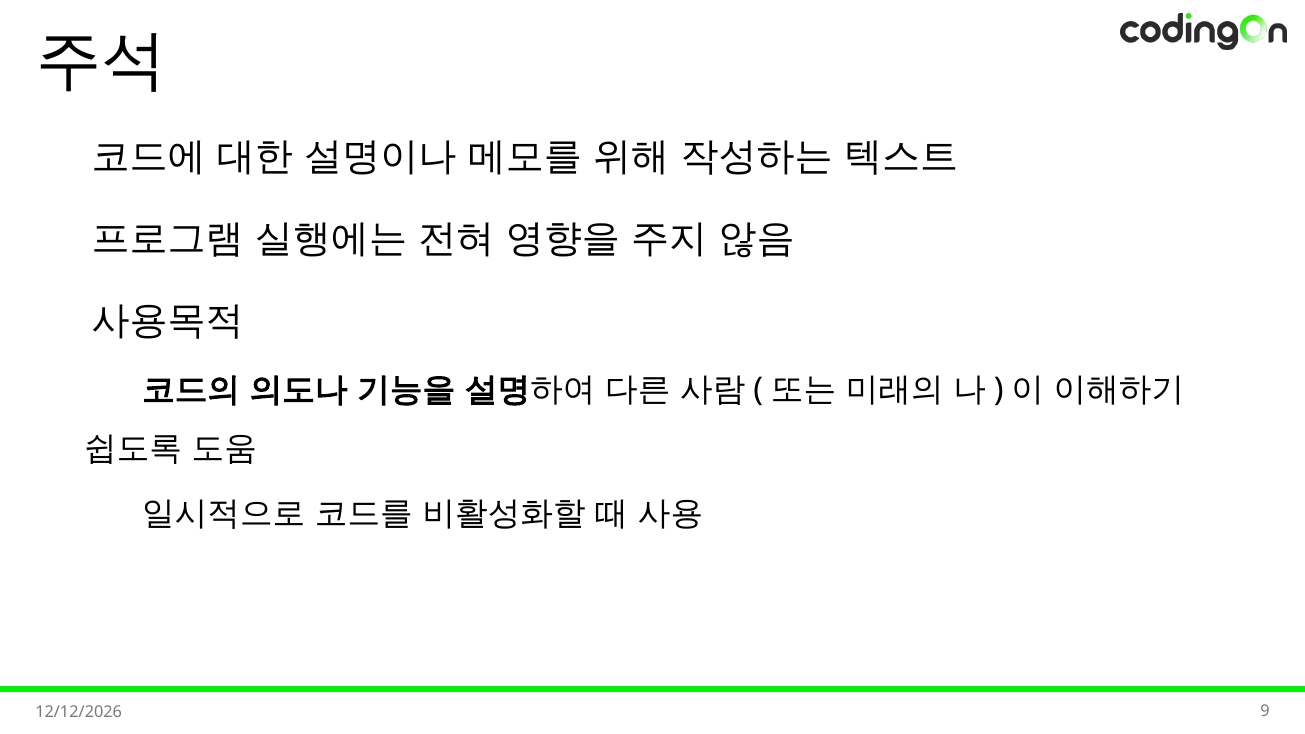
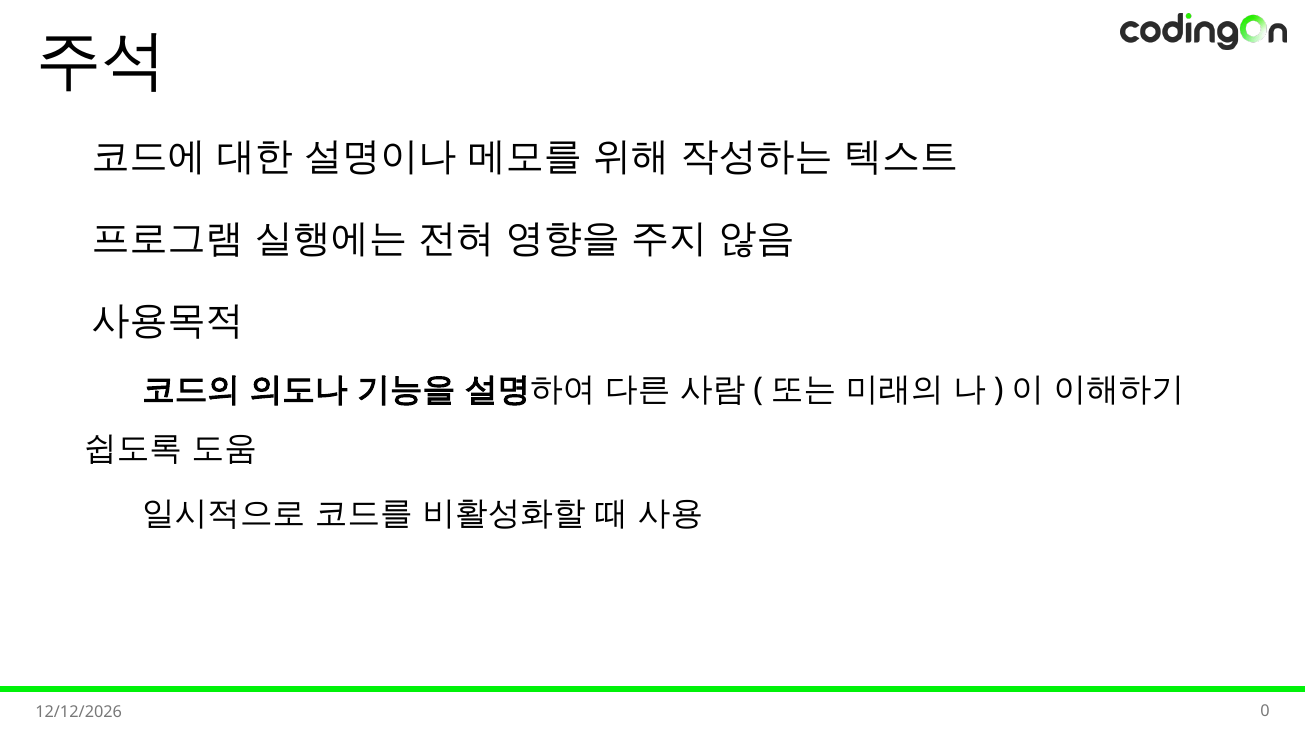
9: 9 -> 0 (1265, 711)
